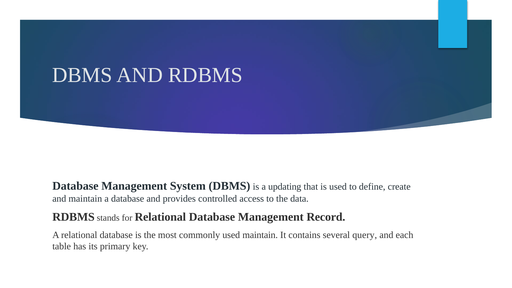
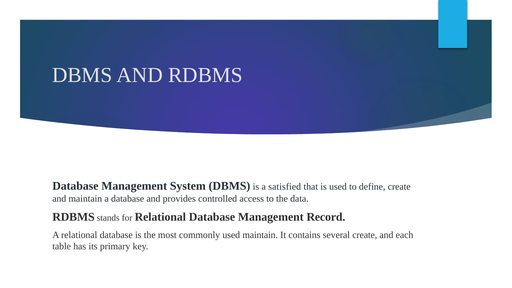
updating: updating -> satisfied (285, 187)
several query: query -> create (365, 235)
